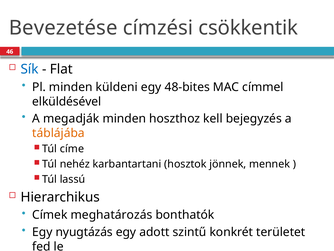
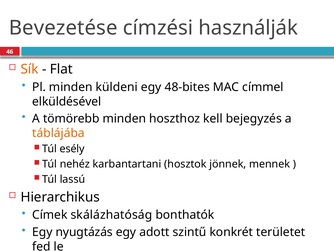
csökkentik: csökkentik -> használják (248, 28)
Sík colour: blue -> orange (30, 69)
megadják: megadják -> tömörebb (71, 118)
címe: címe -> esély (72, 149)
meghatározás: meghatározás -> skálázhatóság (111, 215)
